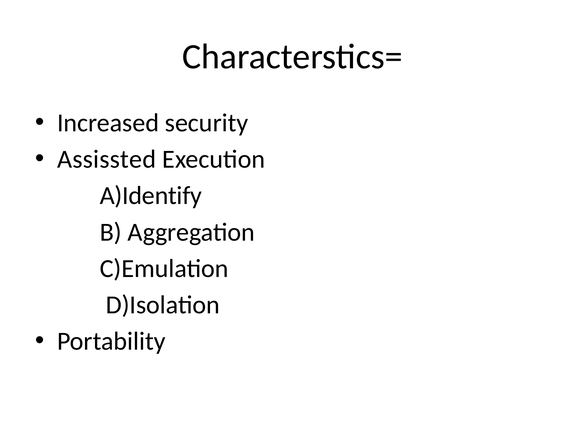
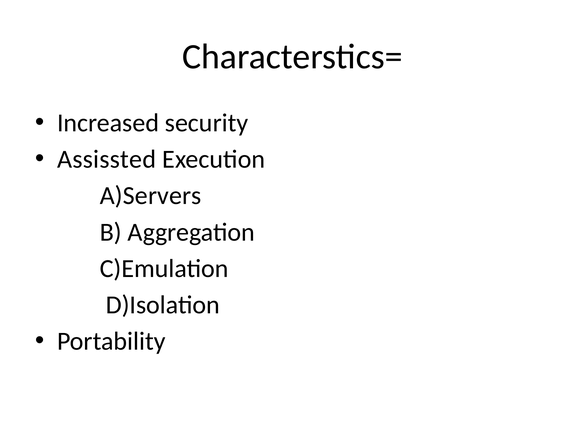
A)Identify: A)Identify -> A)Servers (151, 196)
